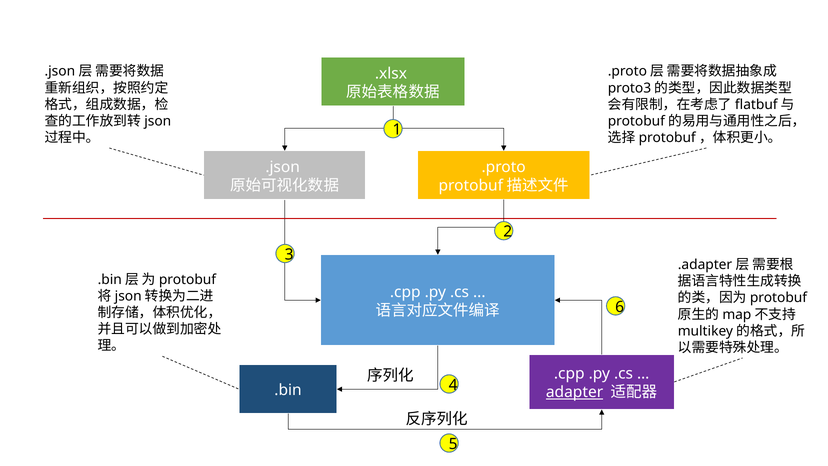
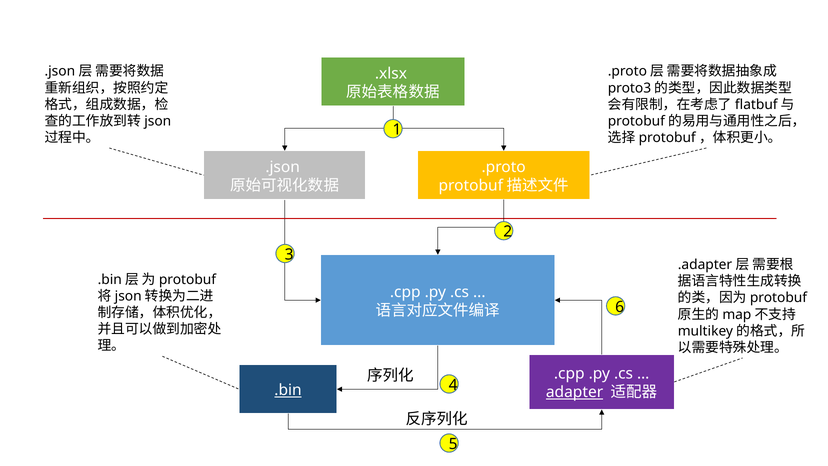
.bin underline: none -> present (288, 390)
